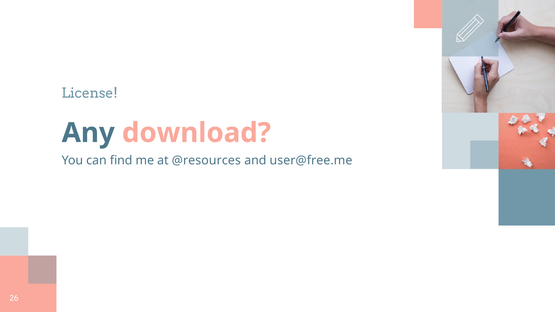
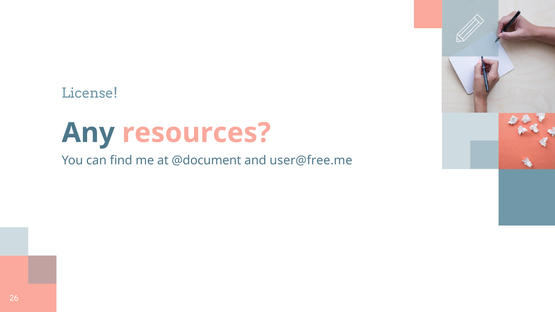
download: download -> resources (196, 133)
@resources: @resources -> @document (206, 161)
